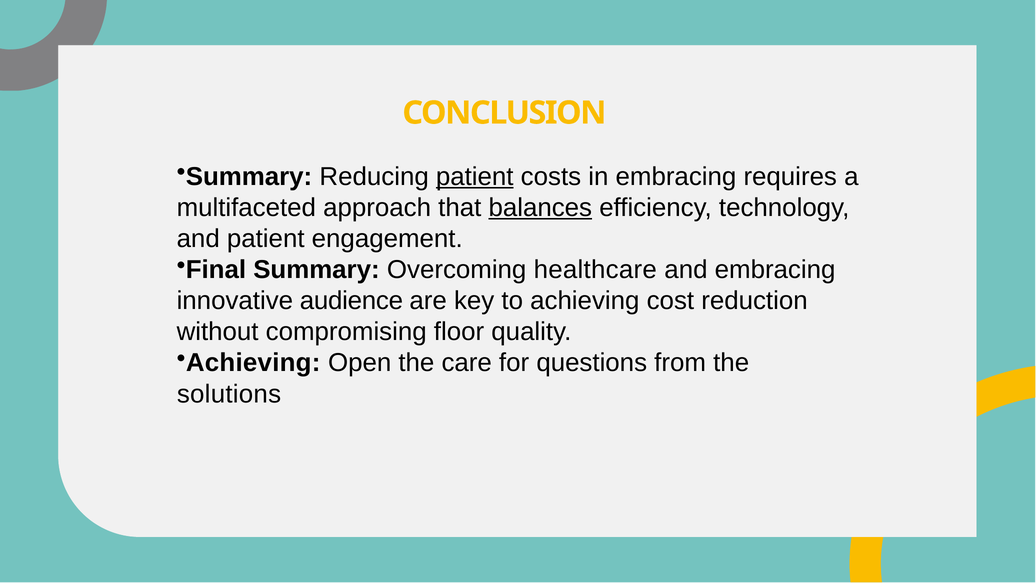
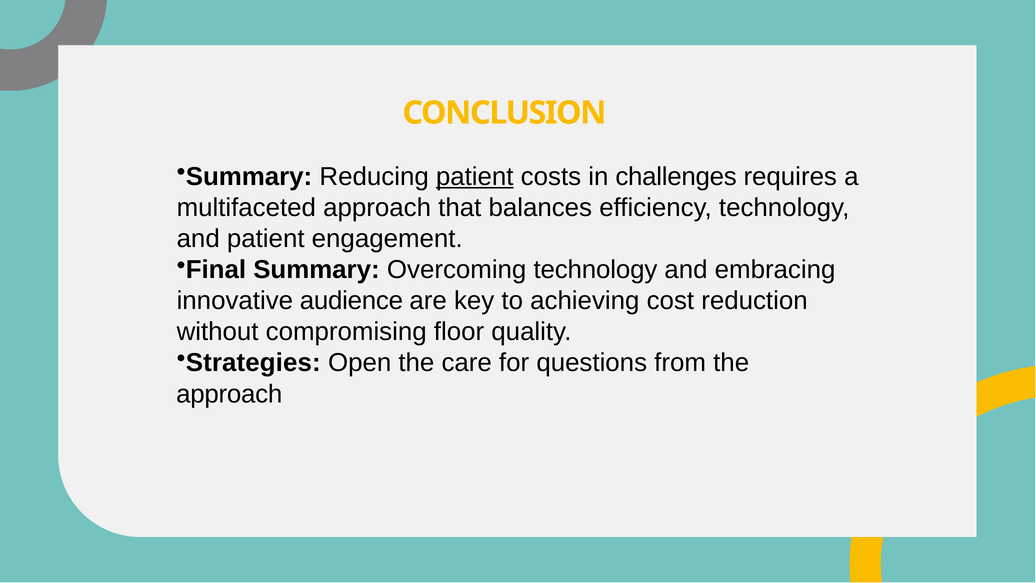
in embracing: embracing -> challenges (676, 177)
balances underline: present -> none (540, 208)
Overcoming healthcare: healthcare -> technology (595, 270)
Achieving: Achieving -> Strategies (253, 363)
solutions: solutions -> approach (229, 394)
